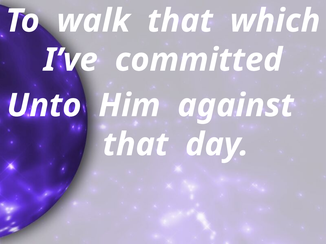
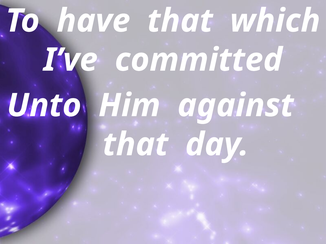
walk: walk -> have (93, 21)
